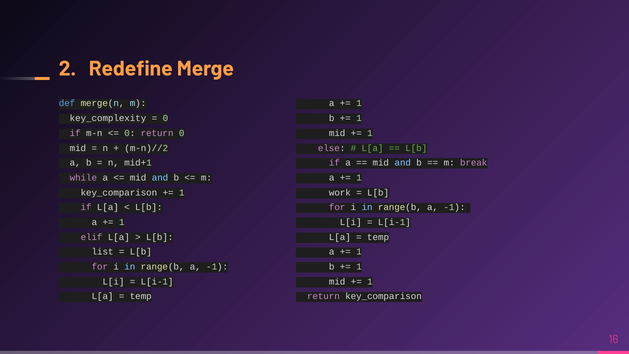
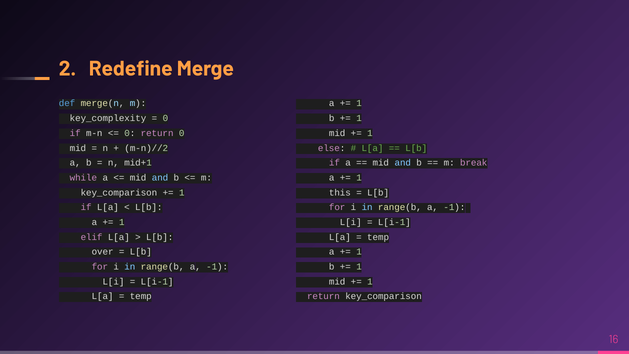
work: work -> this (340, 192)
list: list -> over (103, 252)
